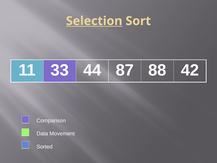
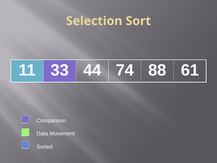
Selection underline: present -> none (94, 21)
87: 87 -> 74 (125, 70)
42: 42 -> 61 (190, 70)
